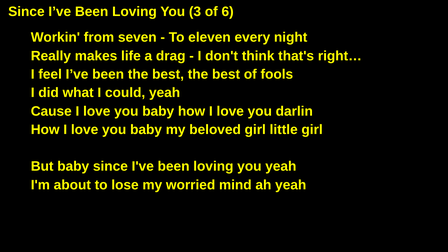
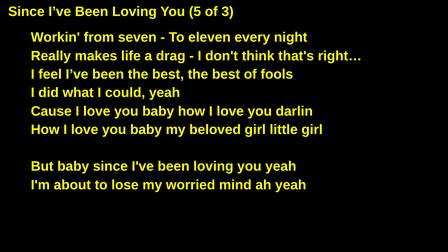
3: 3 -> 5 (195, 12)
6: 6 -> 3 (228, 12)
